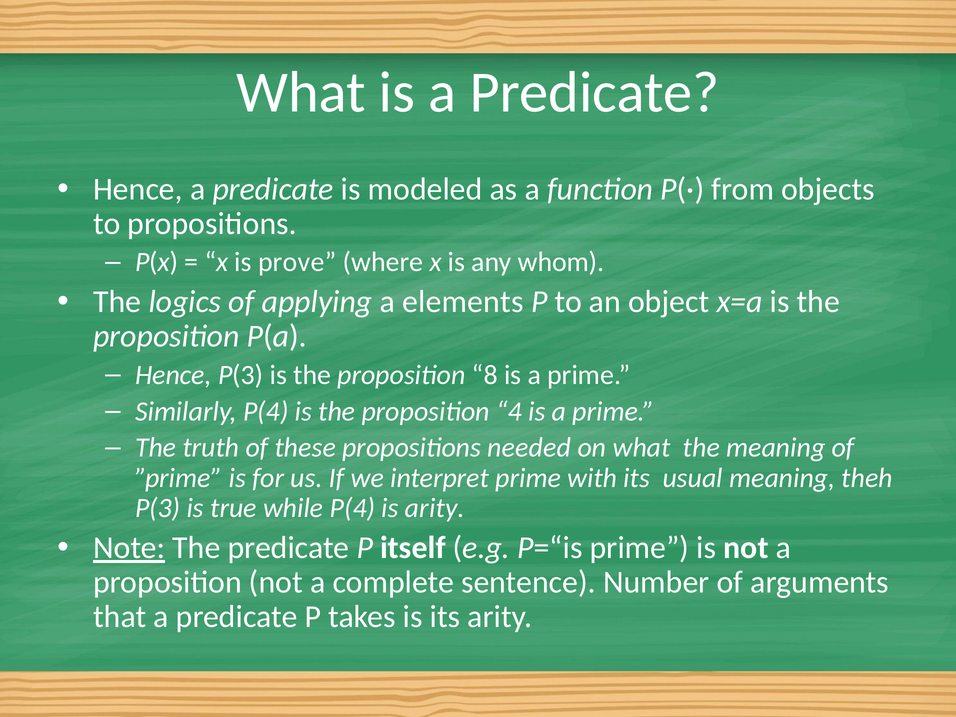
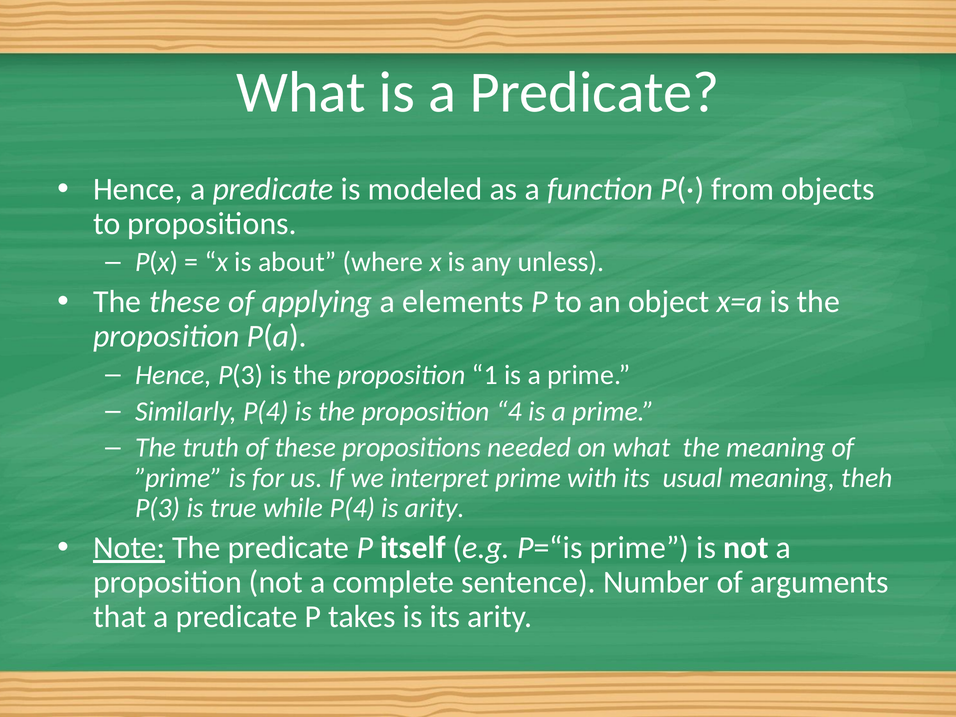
prove: prove -> about (297, 262)
whom: whom -> unless (561, 262)
The logics: logics -> these (185, 302)
8: 8 -> 1 (485, 375)
